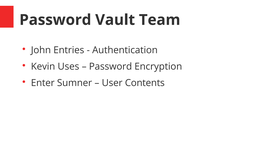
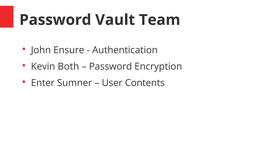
Entries: Entries -> Ensure (69, 50)
Uses: Uses -> Both (68, 66)
